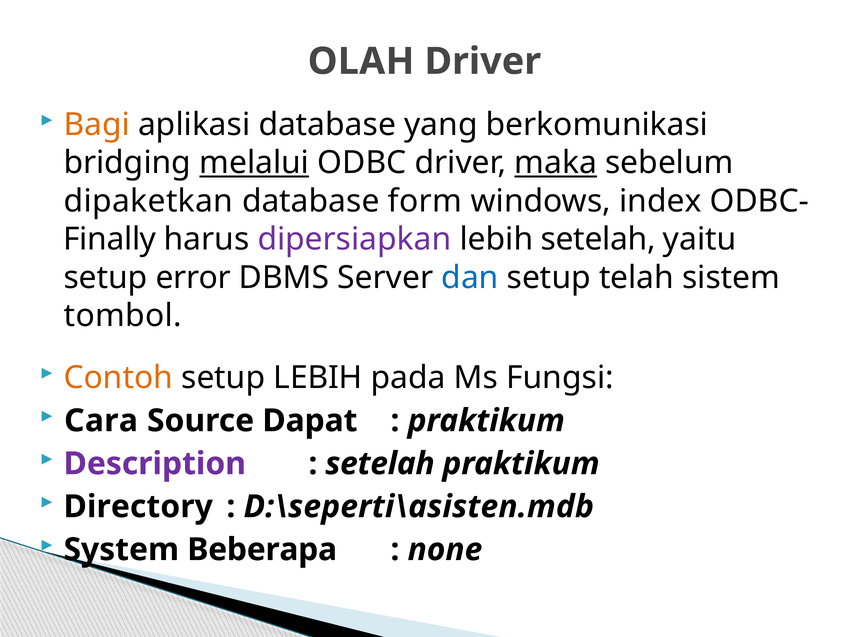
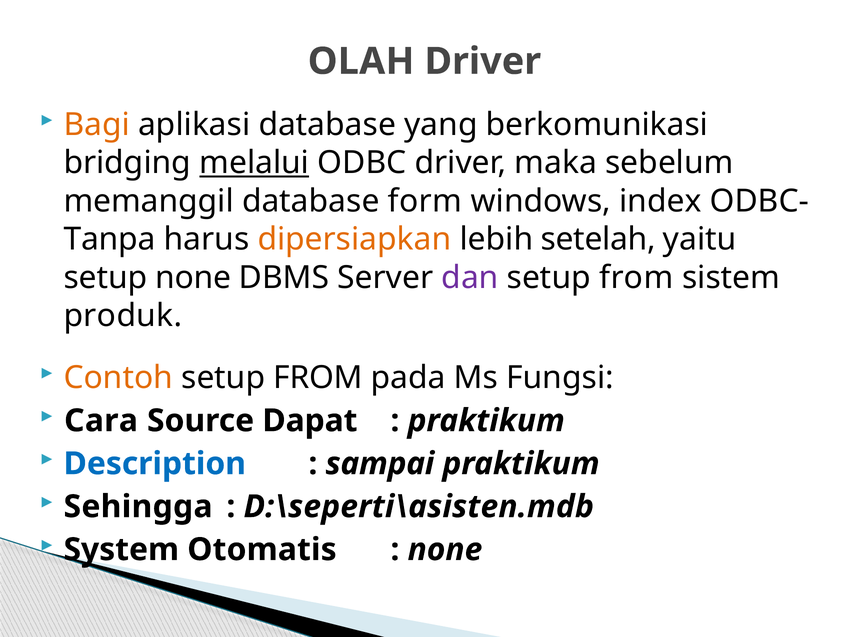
maka underline: present -> none (556, 163)
dipaketkan: dipaketkan -> memanggil (149, 201)
Finally: Finally -> Tanpa (110, 239)
dipersiapkan colour: purple -> orange (354, 239)
setup error: error -> none (193, 278)
dan colour: blue -> purple (470, 278)
telah: telah -> from (636, 278)
tombol: tombol -> produk (123, 316)
LEBIH: LEBIH -> FROM (318, 378)
Description colour: purple -> blue (155, 463)
setelah: setelah -> sampai (380, 463)
Directory: Directory -> Sehingga (138, 506)
Beberapa: Beberapa -> Otomatis (262, 549)
